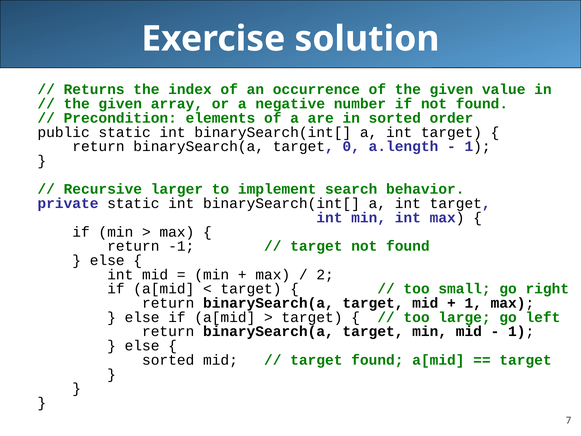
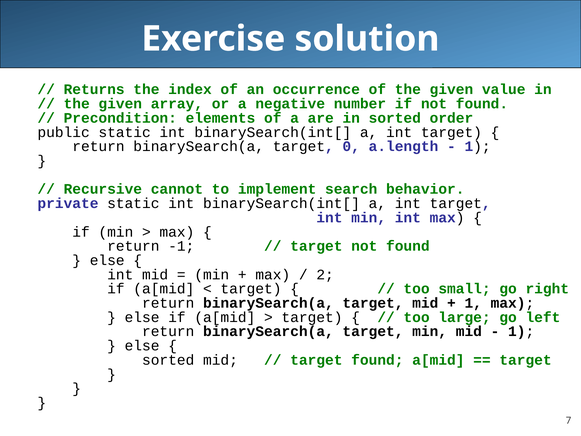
larger: larger -> cannot (177, 189)
